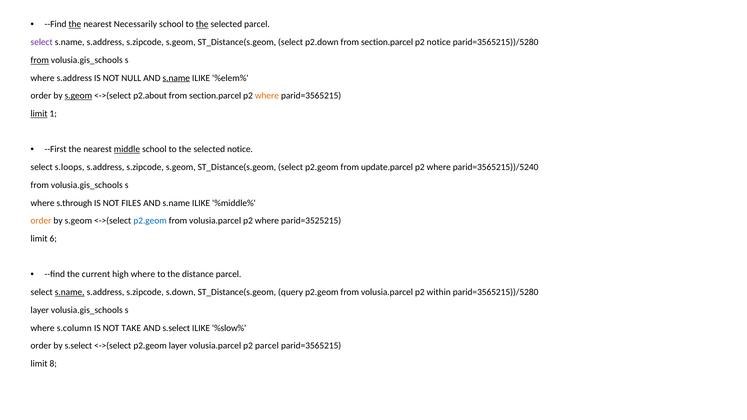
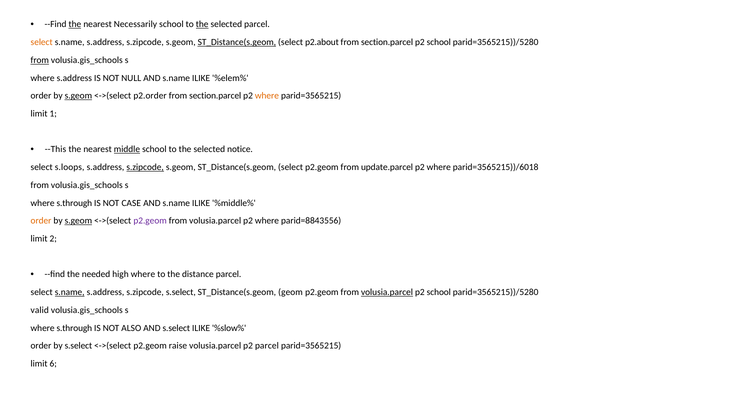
select colour: purple -> orange (42, 42)
ST_Distance(s.geom underline: none -> present (237, 42)
p2.down: p2.down -> p2.about (322, 42)
notice: notice -> school (439, 42)
s.name underline: present -> none (176, 78)
p2.about: p2.about -> p2.order (150, 96)
limit underline: present -> none (39, 114)
--First: --First -> --This (56, 149)
s.zipcode underline: none -> present (145, 167)
parid=3565215))/5240: parid=3565215))/5240 -> parid=3565215))/6018 (496, 167)
FILES: FILES -> CASE (131, 203)
s.geom underline: none -> present (78, 221)
p2.geom colour: blue -> purple (150, 221)
parid=3525215: parid=3525215 -> parid=8843556 (311, 221)
6: 6 -> 2 (53, 239)
current: current -> needed (96, 274)
s.zipcode s.down: s.down -> s.select (181, 292)
query: query -> geom (291, 292)
volusia.parcel underline: none -> present (387, 292)
within: within -> school (439, 292)
layer: layer -> valid (40, 310)
s.column: s.column -> s.through (74, 328)
TAKE: TAKE -> ALSO (131, 328)
p2.geom layer: layer -> raise (178, 346)
8: 8 -> 6 (53, 364)
